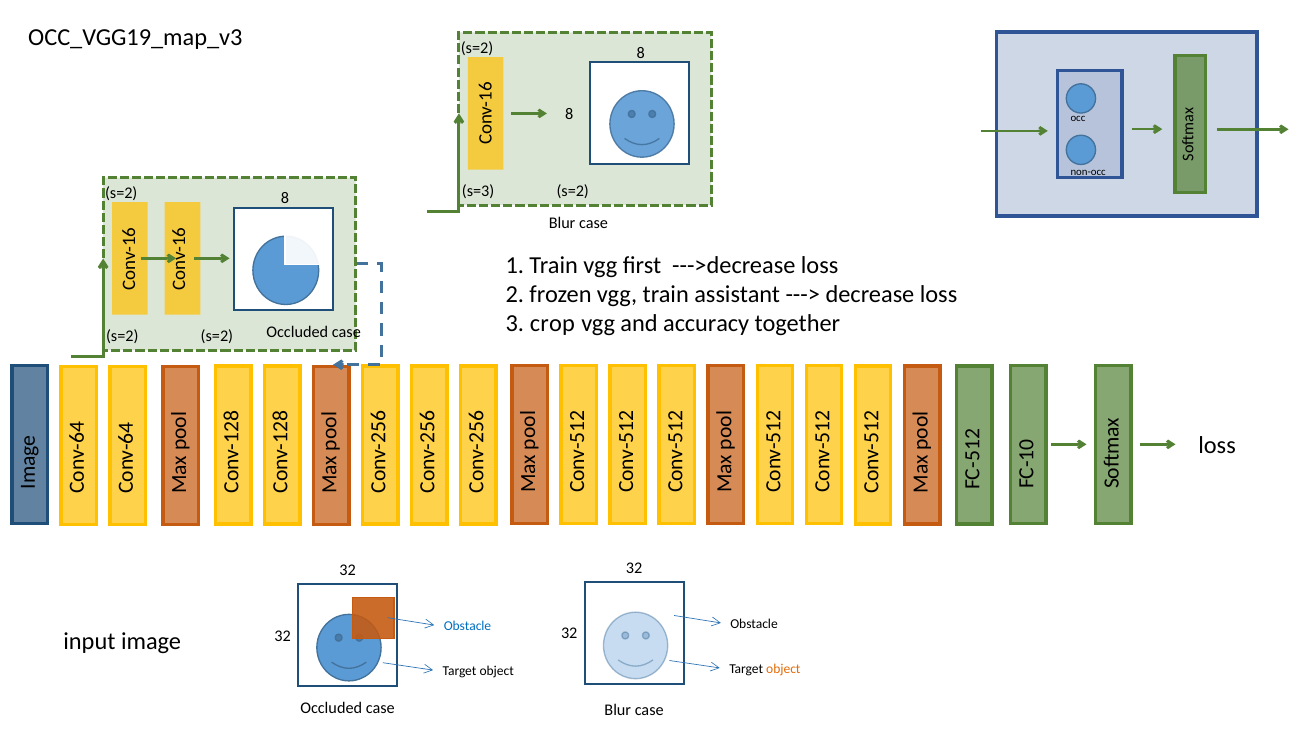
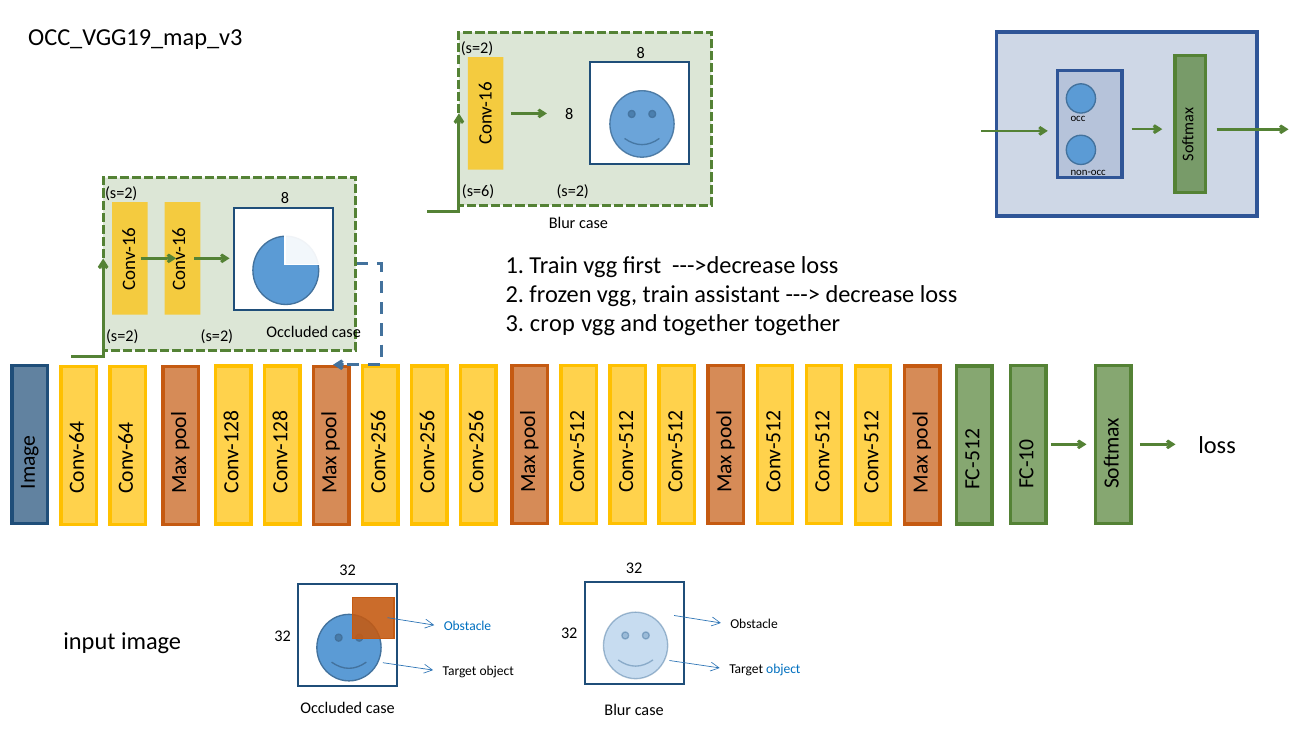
s=3: s=3 -> s=6 (478, 191)
and accuracy: accuracy -> together (706, 324)
object colour: orange -> blue (783, 669)
